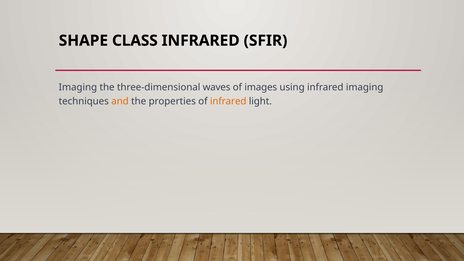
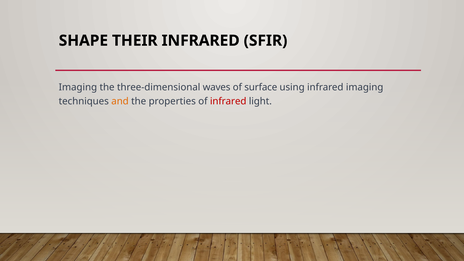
CLASS: CLASS -> THEIR (135, 41)
images: images -> surface (261, 87)
infrared colour: orange -> red (228, 101)
